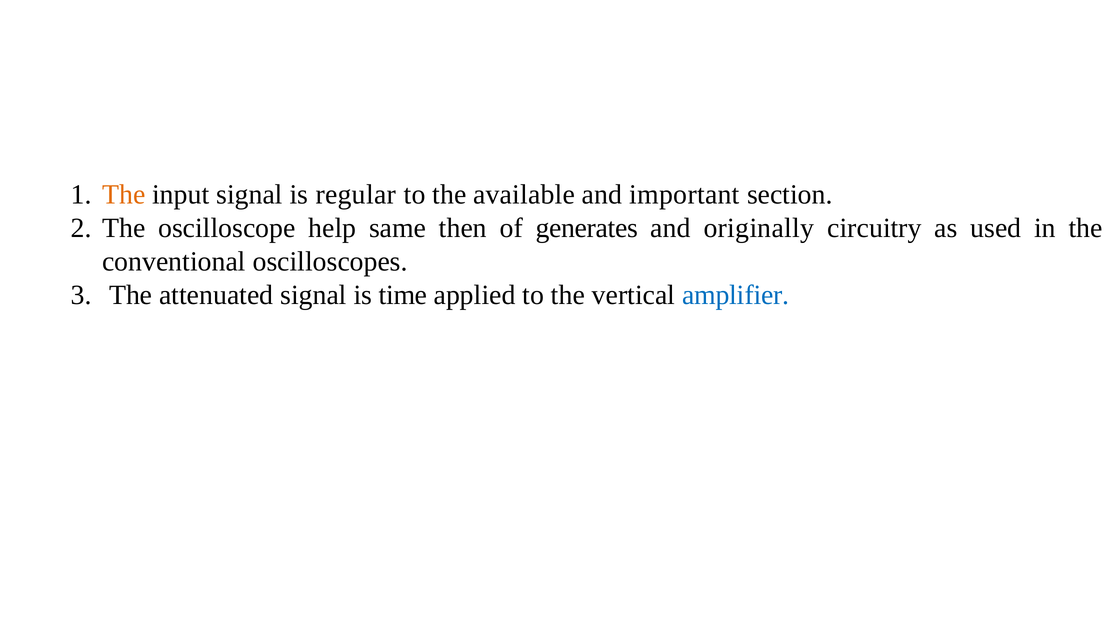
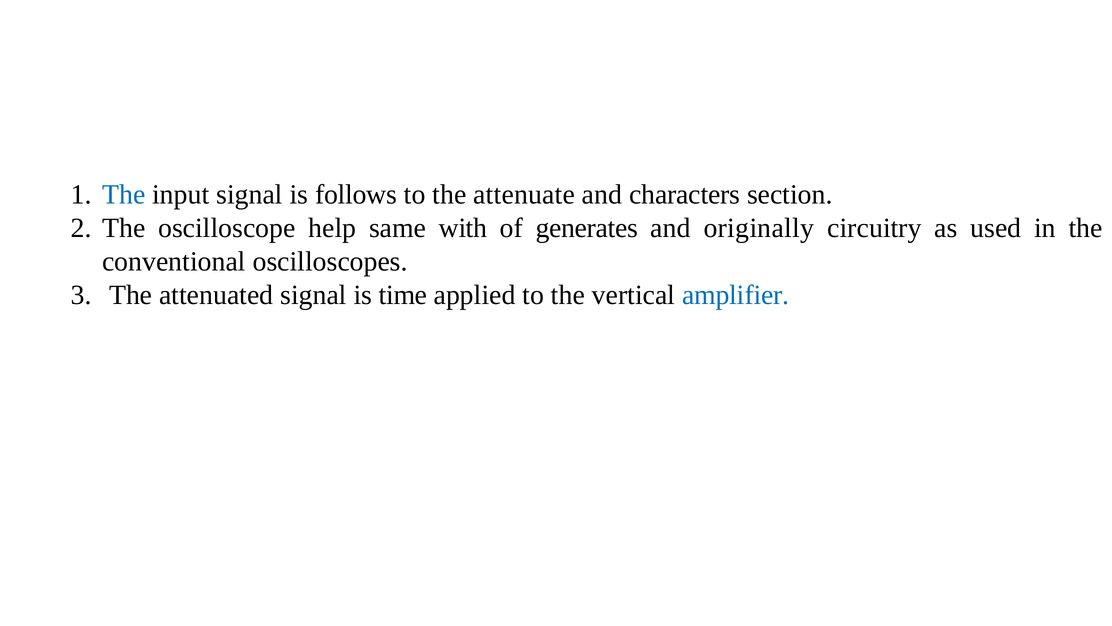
The colour: orange -> blue (124, 195)
regular: regular -> follows (356, 195)
available: available -> attenuate (524, 195)
important: important -> characters (685, 195)
then: then -> with (463, 228)
